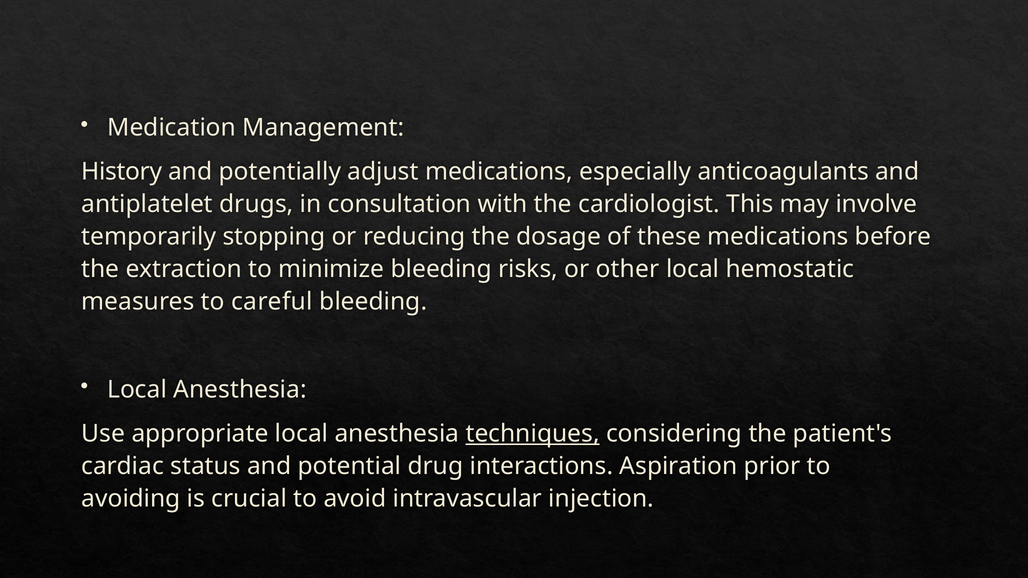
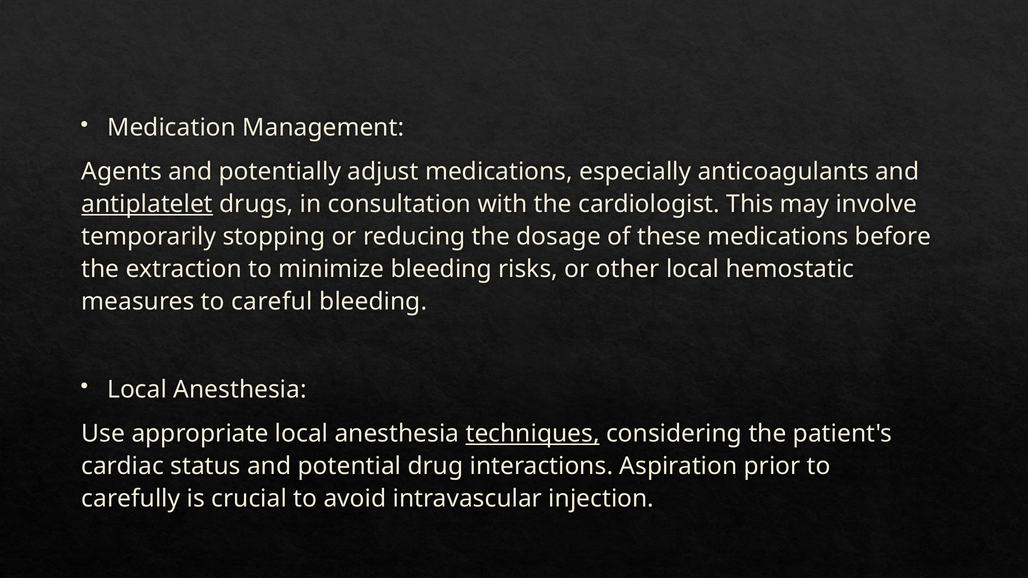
History: History -> Agents (122, 172)
antiplatelet underline: none -> present (147, 204)
avoiding: avoiding -> carefully (131, 499)
